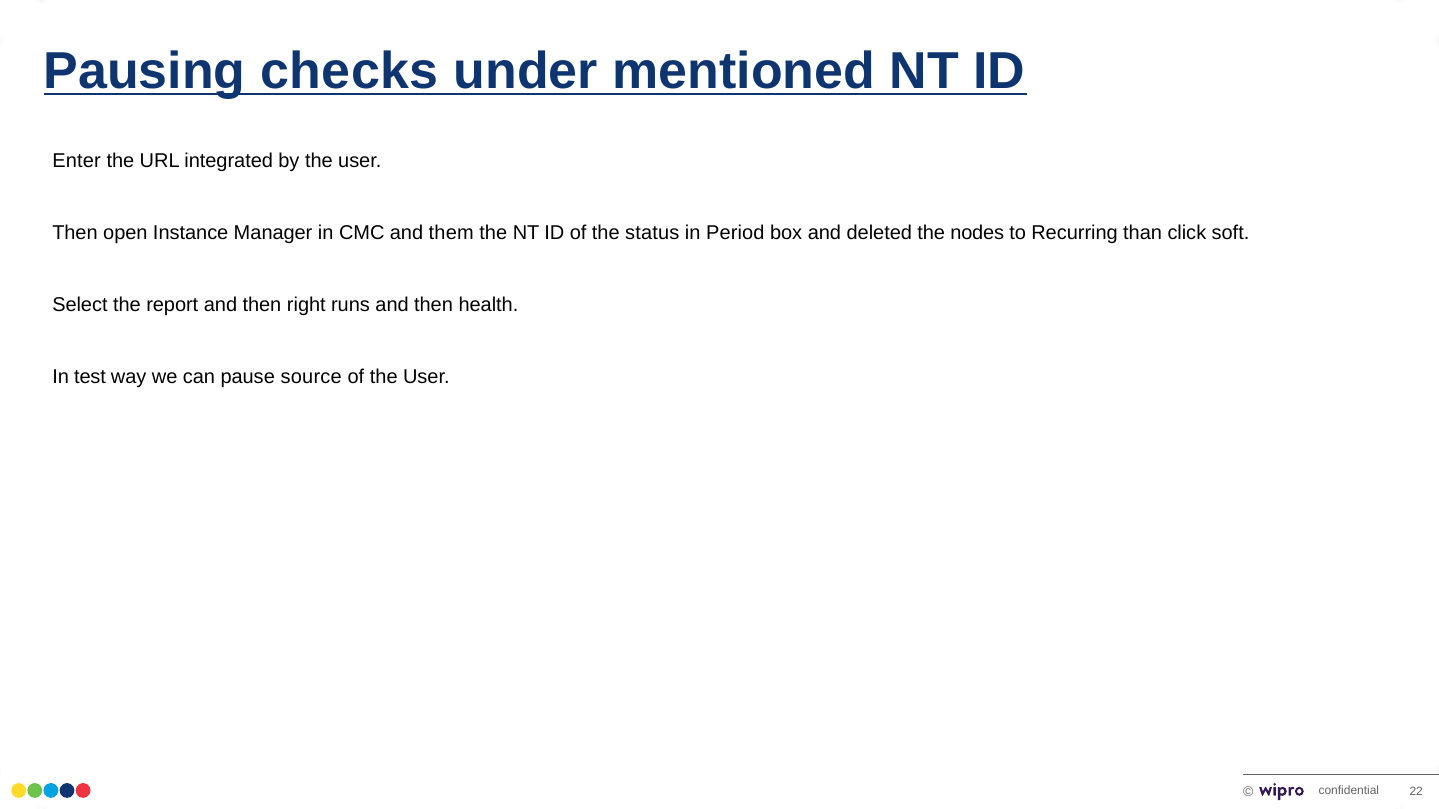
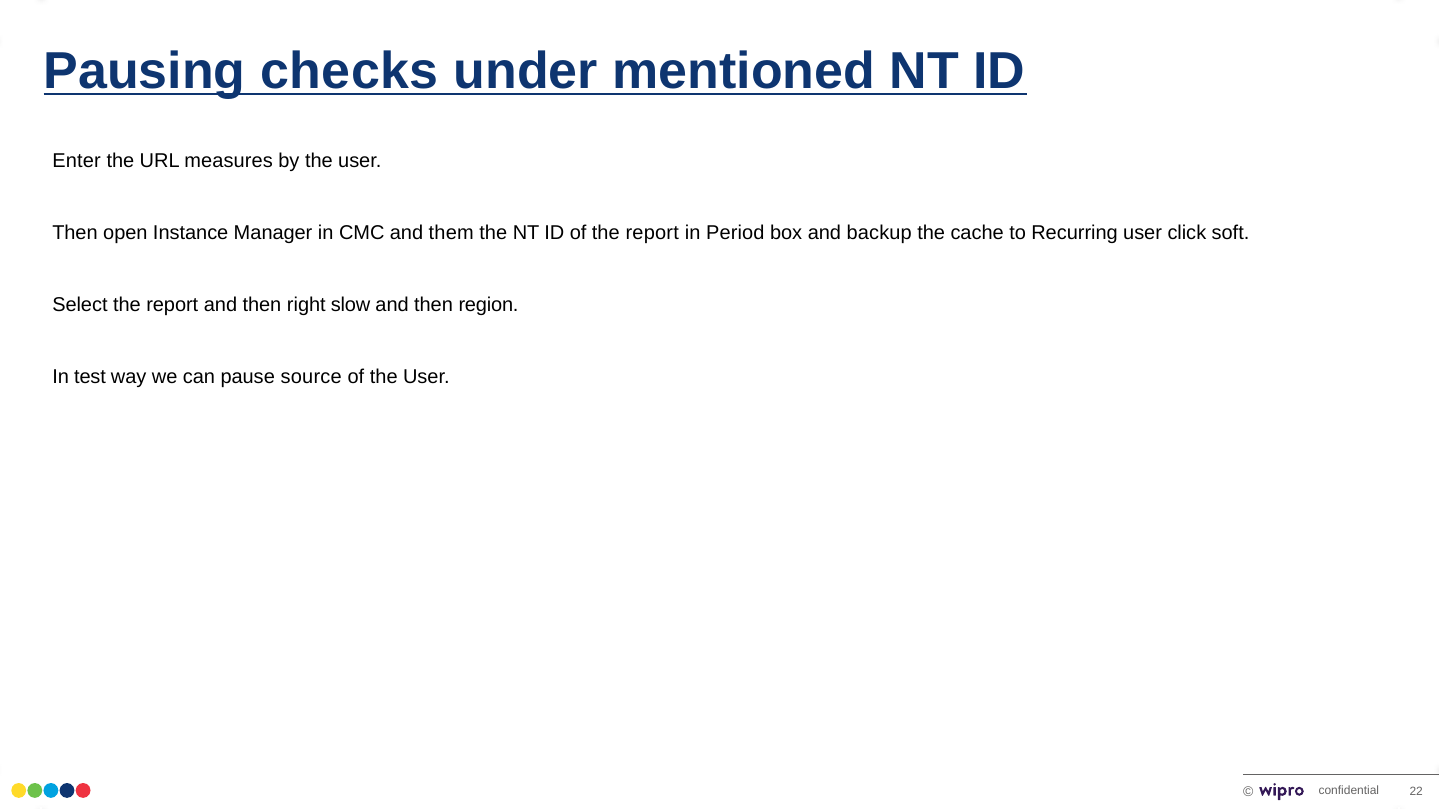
integrated: integrated -> measures (229, 161)
of the status: status -> report (652, 233)
deleted: deleted -> backup (879, 233)
nodes: nodes -> cache (977, 233)
Recurring than: than -> user (1143, 233)
runs: runs -> slow (351, 305)
health: health -> region (488, 305)
